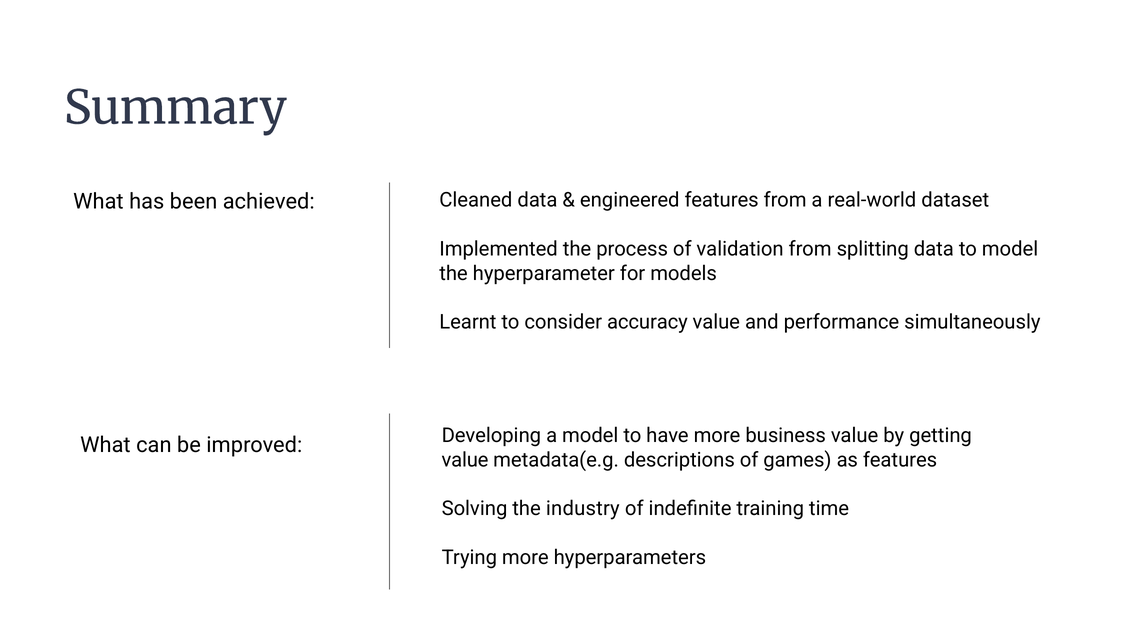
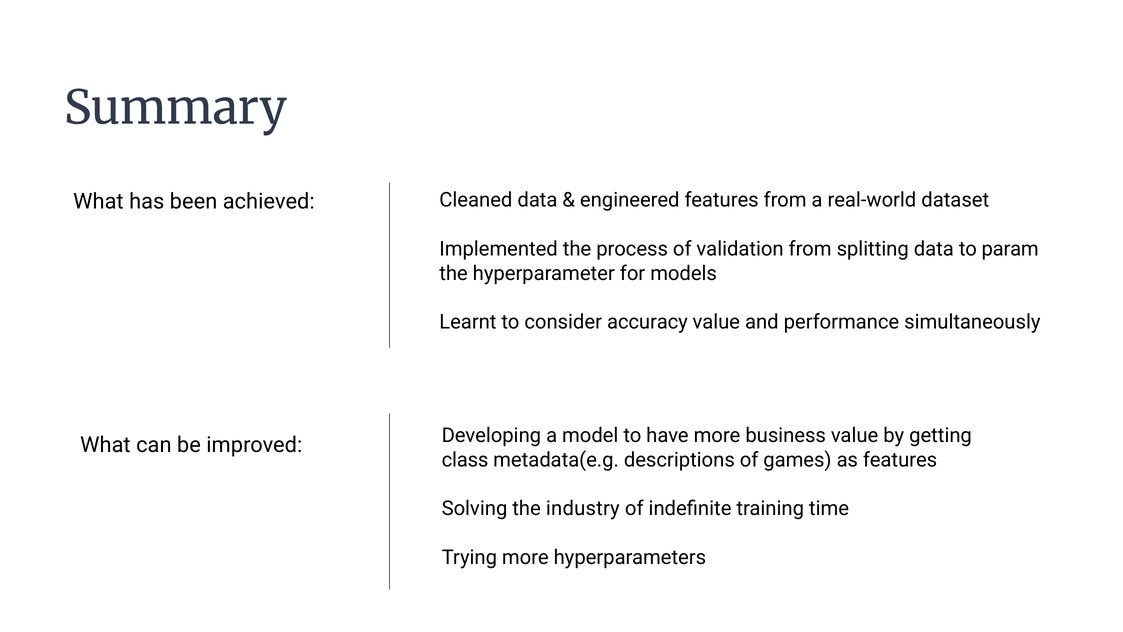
to model: model -> param (1010, 249)
value: value -> class (465, 460)
